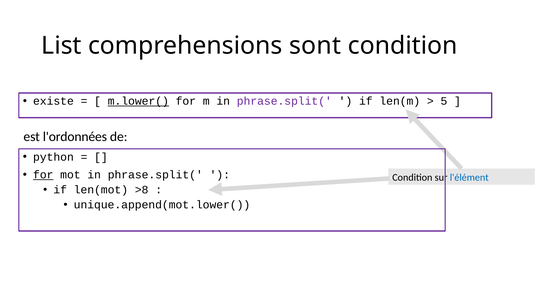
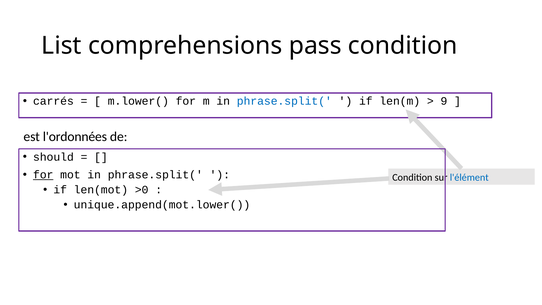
sont: sont -> pass (315, 46)
existe: existe -> carrés (53, 101)
m.lower( underline: present -> none (138, 101)
phrase.split( colour: purple -> blue (284, 101)
5: 5 -> 9 (444, 101)
python: python -> should (53, 157)
>8: >8 -> >0 (142, 190)
